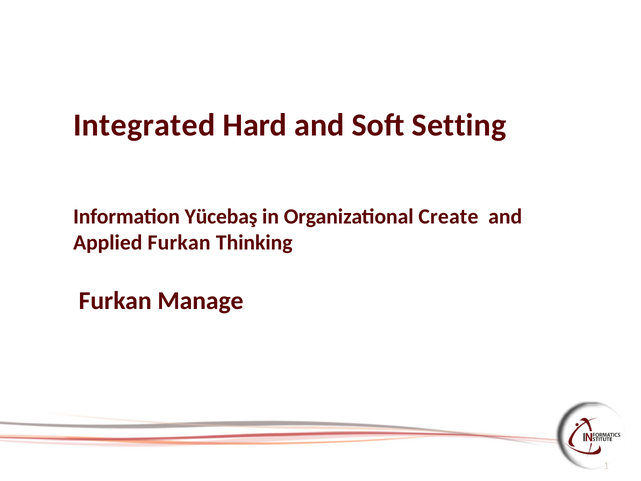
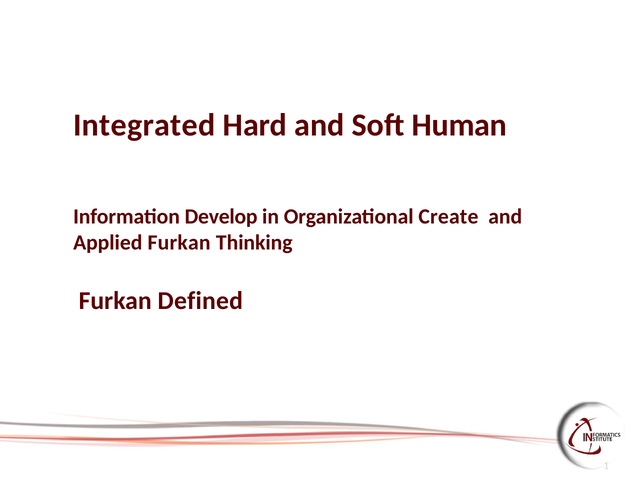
Setting: Setting -> Human (459, 125)
Yücebaş: Yücebaş -> Develop (221, 216)
Manage: Manage -> Defined (200, 301)
